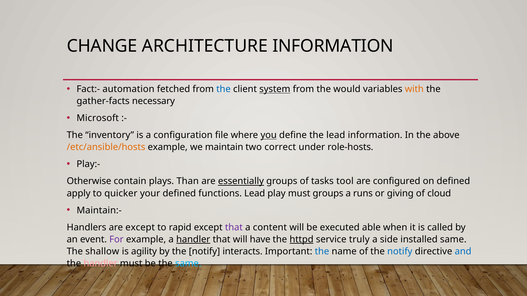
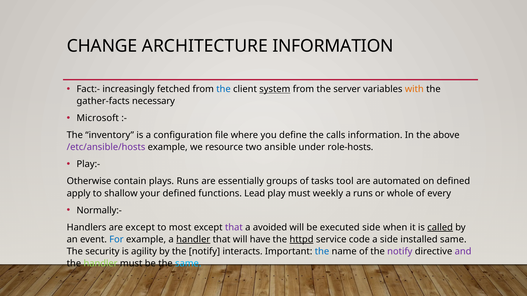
automation: automation -> increasingly (129, 89)
would: would -> server (347, 89)
you underline: present -> none (269, 135)
the lead: lead -> calls (336, 135)
/etc/ansible/hosts colour: orange -> purple (106, 147)
maintain: maintain -> resource (224, 147)
correct: correct -> ansible (280, 147)
plays Than: Than -> Runs (188, 182)
essentially underline: present -> none (241, 182)
configured: configured -> automated (397, 182)
quicker: quicker -> shallow (121, 194)
must groups: groups -> weekly (328, 194)
giving: giving -> whole (400, 194)
cloud: cloud -> every (439, 194)
Maintain:-: Maintain:- -> Normally:- (99, 211)
rapid: rapid -> most (180, 228)
content: content -> avoided (270, 228)
executed able: able -> side (371, 228)
called underline: none -> present (440, 228)
For colour: purple -> blue (116, 240)
truly: truly -> code (359, 240)
shallow: shallow -> security (102, 252)
notify colour: blue -> purple (400, 252)
and colour: blue -> purple (463, 252)
handler colour: pink -> light green (101, 264)
